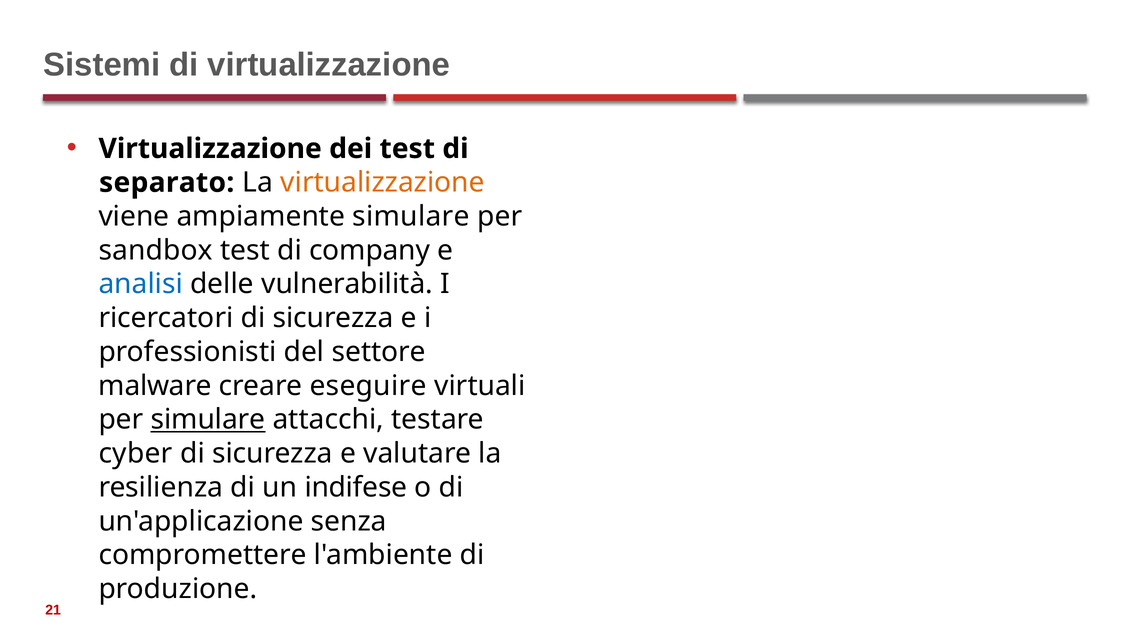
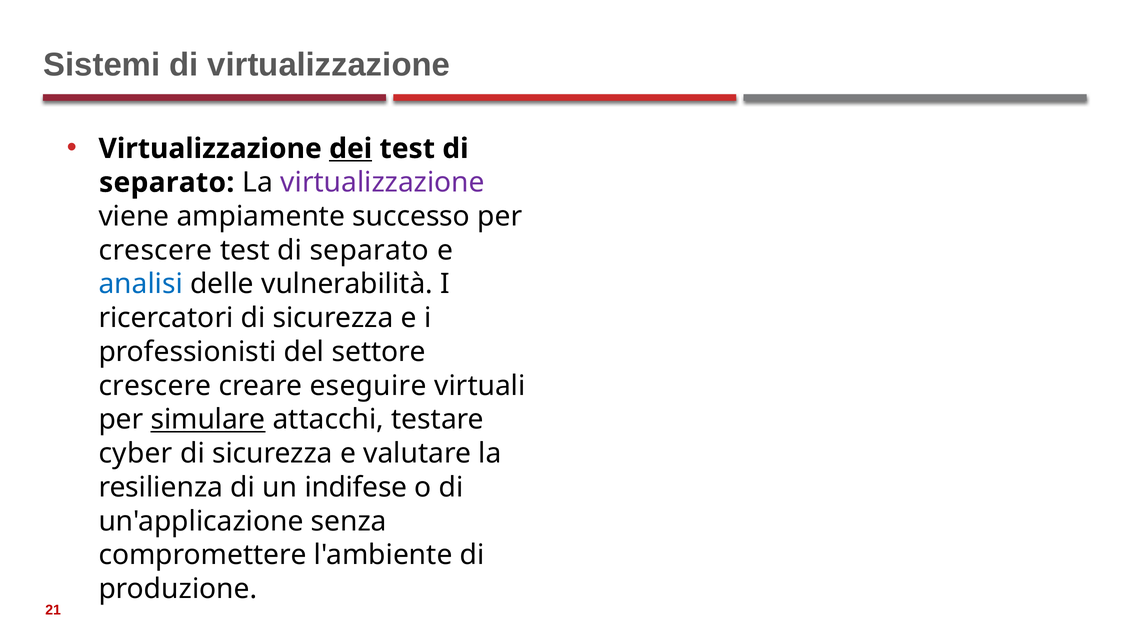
dei underline: none -> present (351, 149)
virtualizzazione colour: orange -> purple (383, 182)
ampiamente simulare: simulare -> successo (411, 216)
sandbox: sandbox -> crescere (156, 250)
company: company -> separato (369, 250)
malware: malware -> crescere (155, 385)
